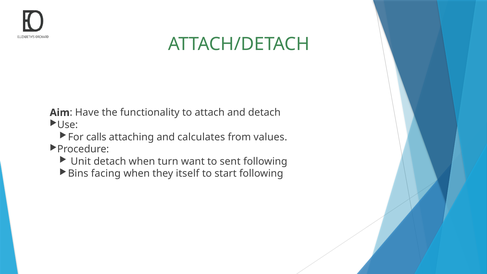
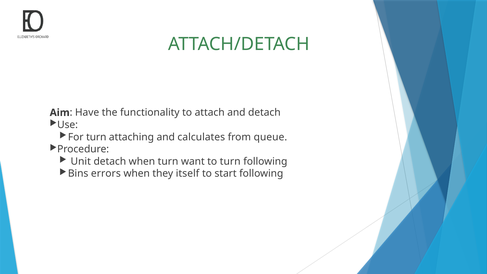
For calls: calls -> turn (96, 137)
values: values -> queue (270, 137)
to sent: sent -> turn (230, 161)
facing: facing -> errors (106, 173)
